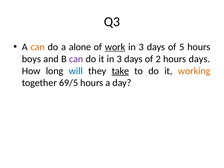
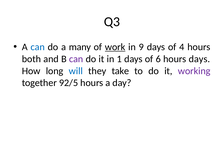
can colour: orange -> blue (38, 47)
alone: alone -> many (80, 47)
3: 3 -> 9 (141, 47)
5: 5 -> 4 (182, 47)
boys: boys -> both (31, 59)
it in 3: 3 -> 1 (119, 59)
2: 2 -> 6 (158, 59)
take underline: present -> none (120, 71)
working colour: orange -> purple (194, 71)
69/5: 69/5 -> 92/5 (69, 83)
